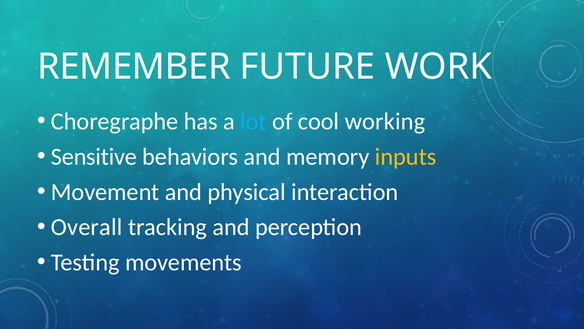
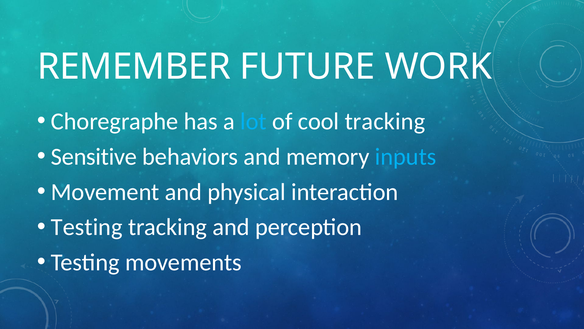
cool working: working -> tracking (385, 121)
inputs colour: yellow -> light blue (406, 156)
Overall: Overall -> Testing (87, 227)
